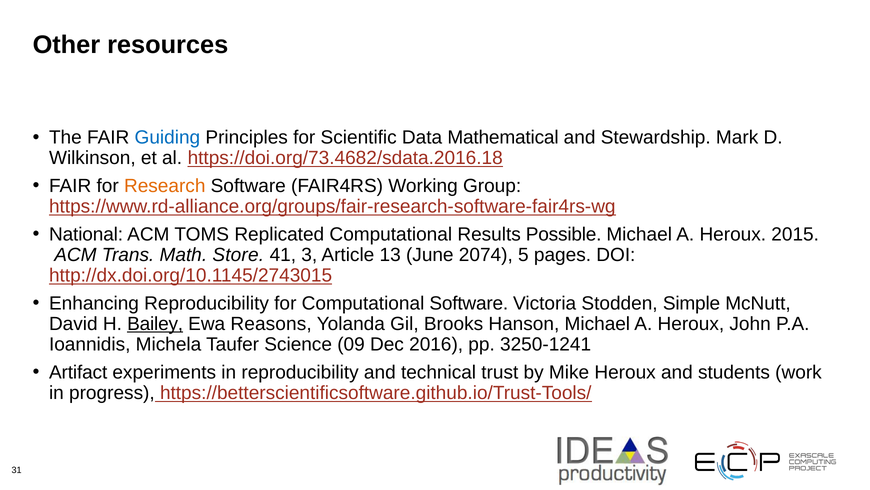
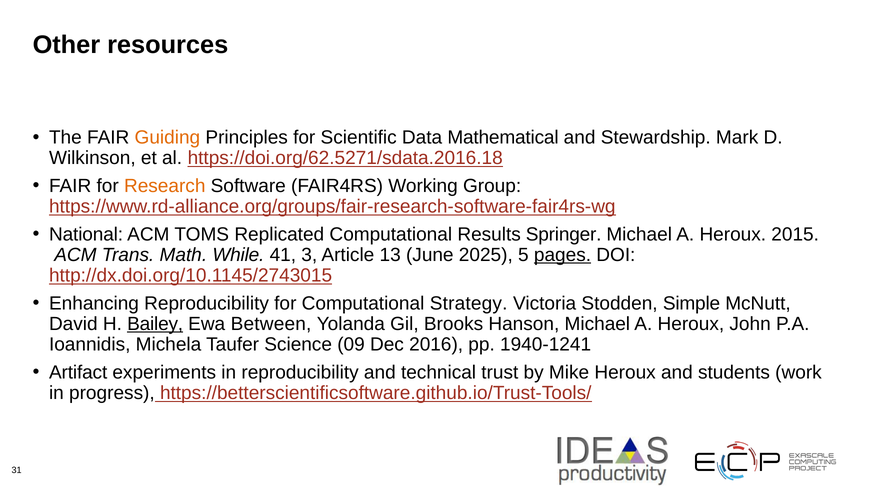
Guiding colour: blue -> orange (167, 137)
https://doi.org/73.4682/sdata.2016.18: https://doi.org/73.4682/sdata.2016.18 -> https://doi.org/62.5271/sdata.2016.18 (345, 158)
Possible: Possible -> Springer (564, 234)
Store: Store -> While (238, 255)
2074: 2074 -> 2025 (486, 255)
pages underline: none -> present (563, 255)
Computational Software: Software -> Strategy (469, 303)
Reasons: Reasons -> Between (271, 324)
3250-1241: 3250-1241 -> 1940-1241 (546, 344)
